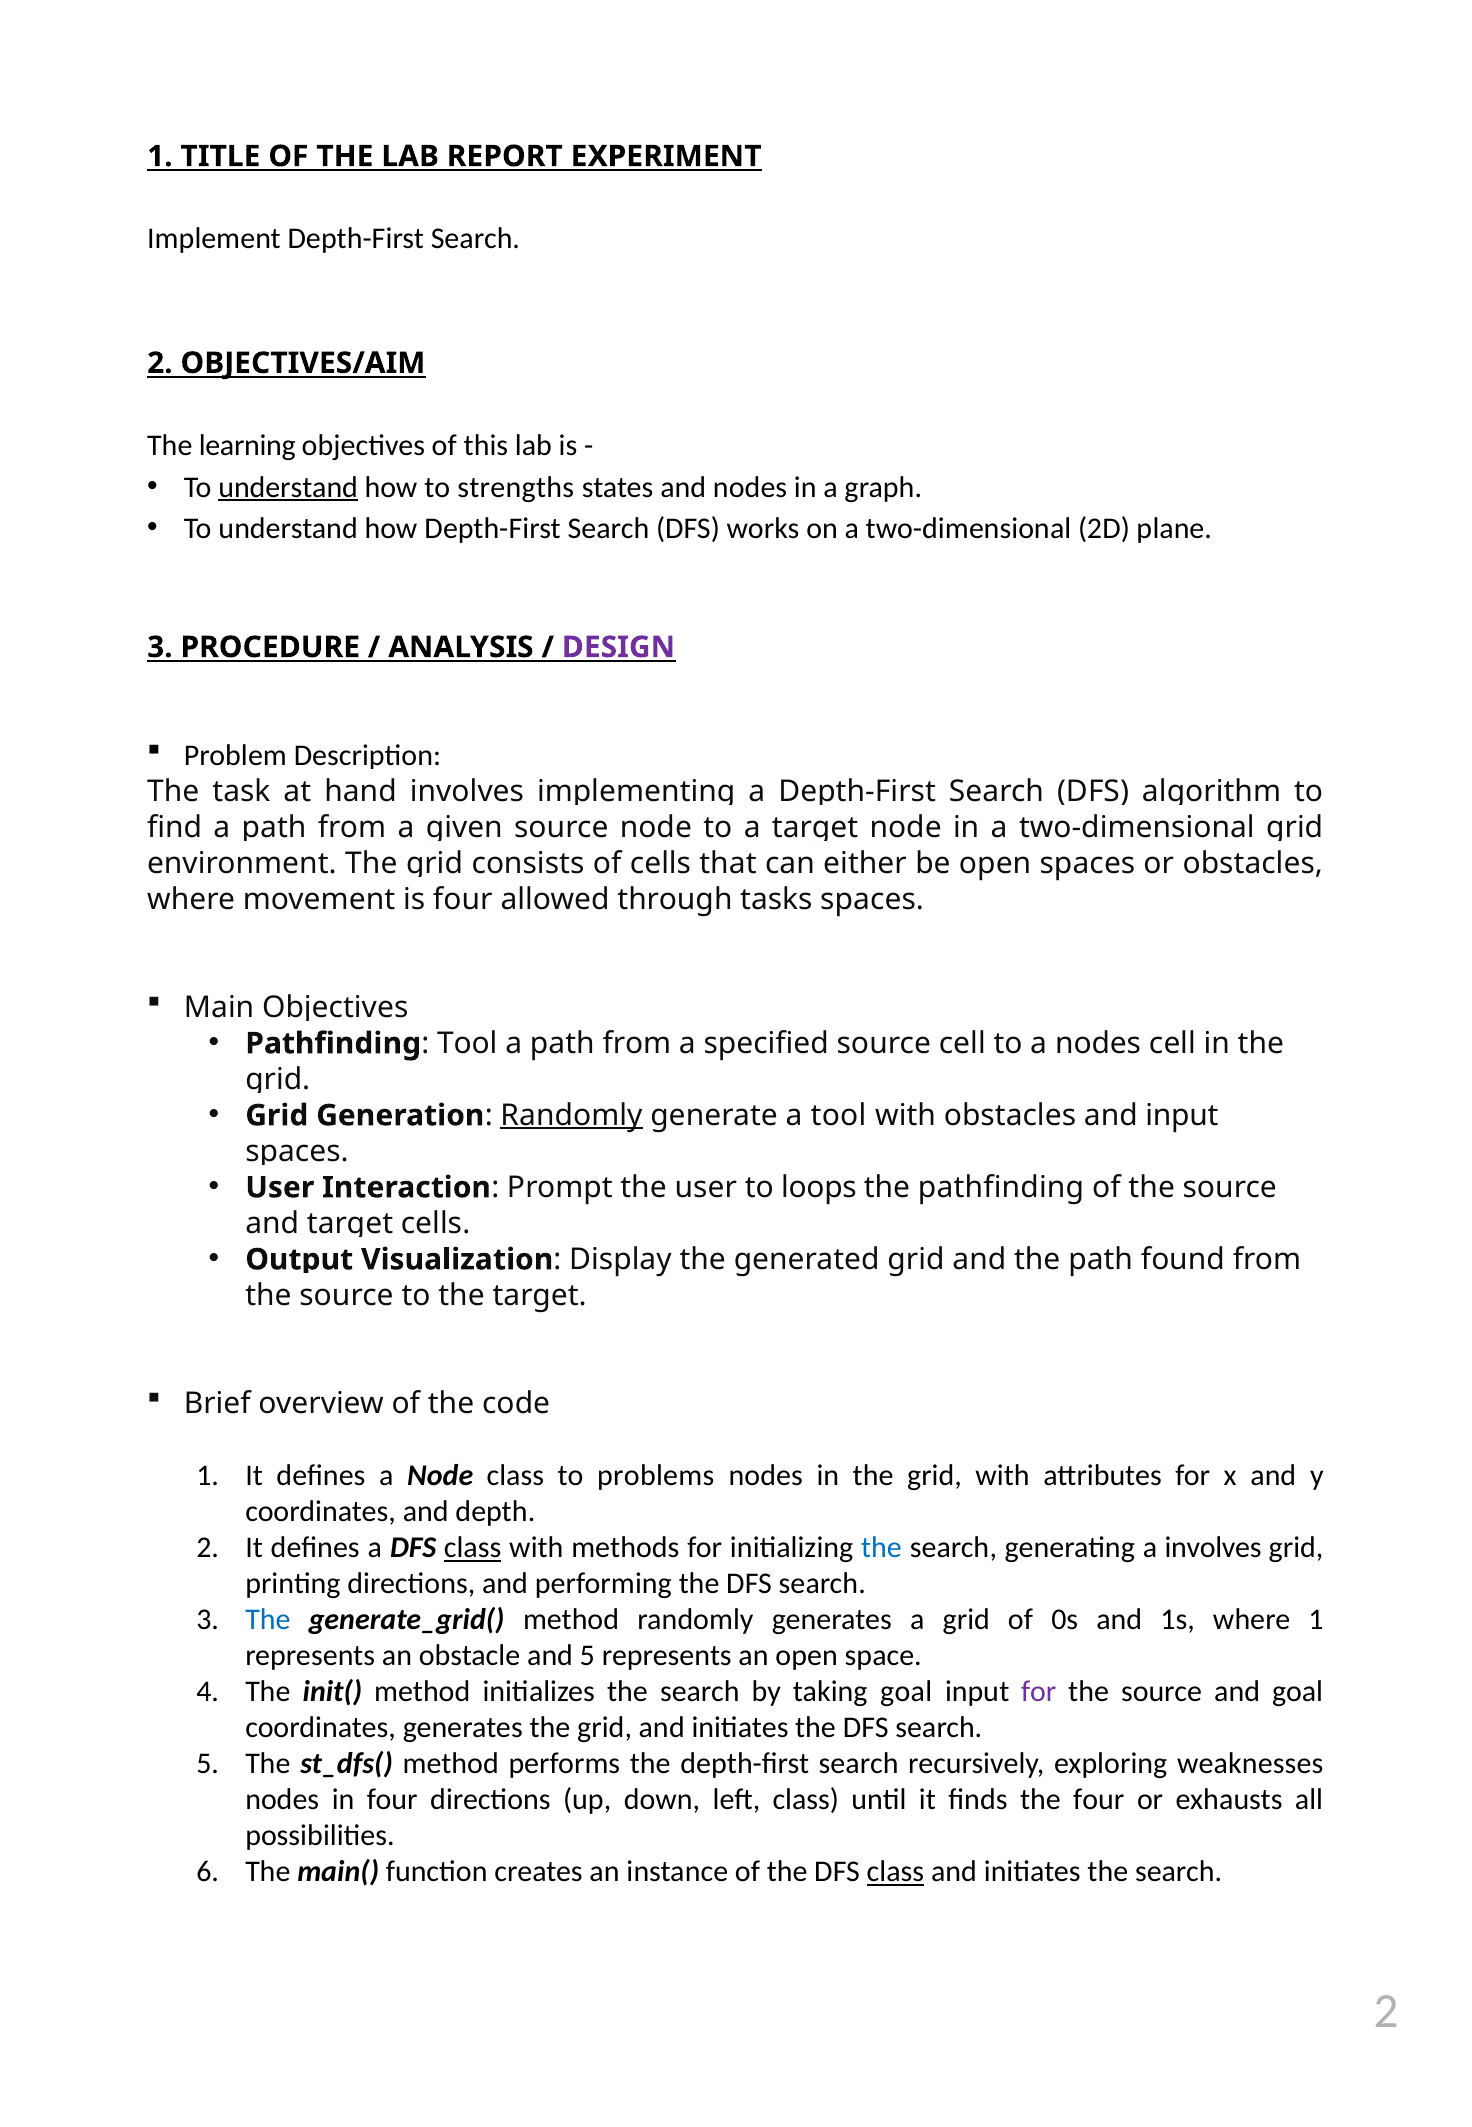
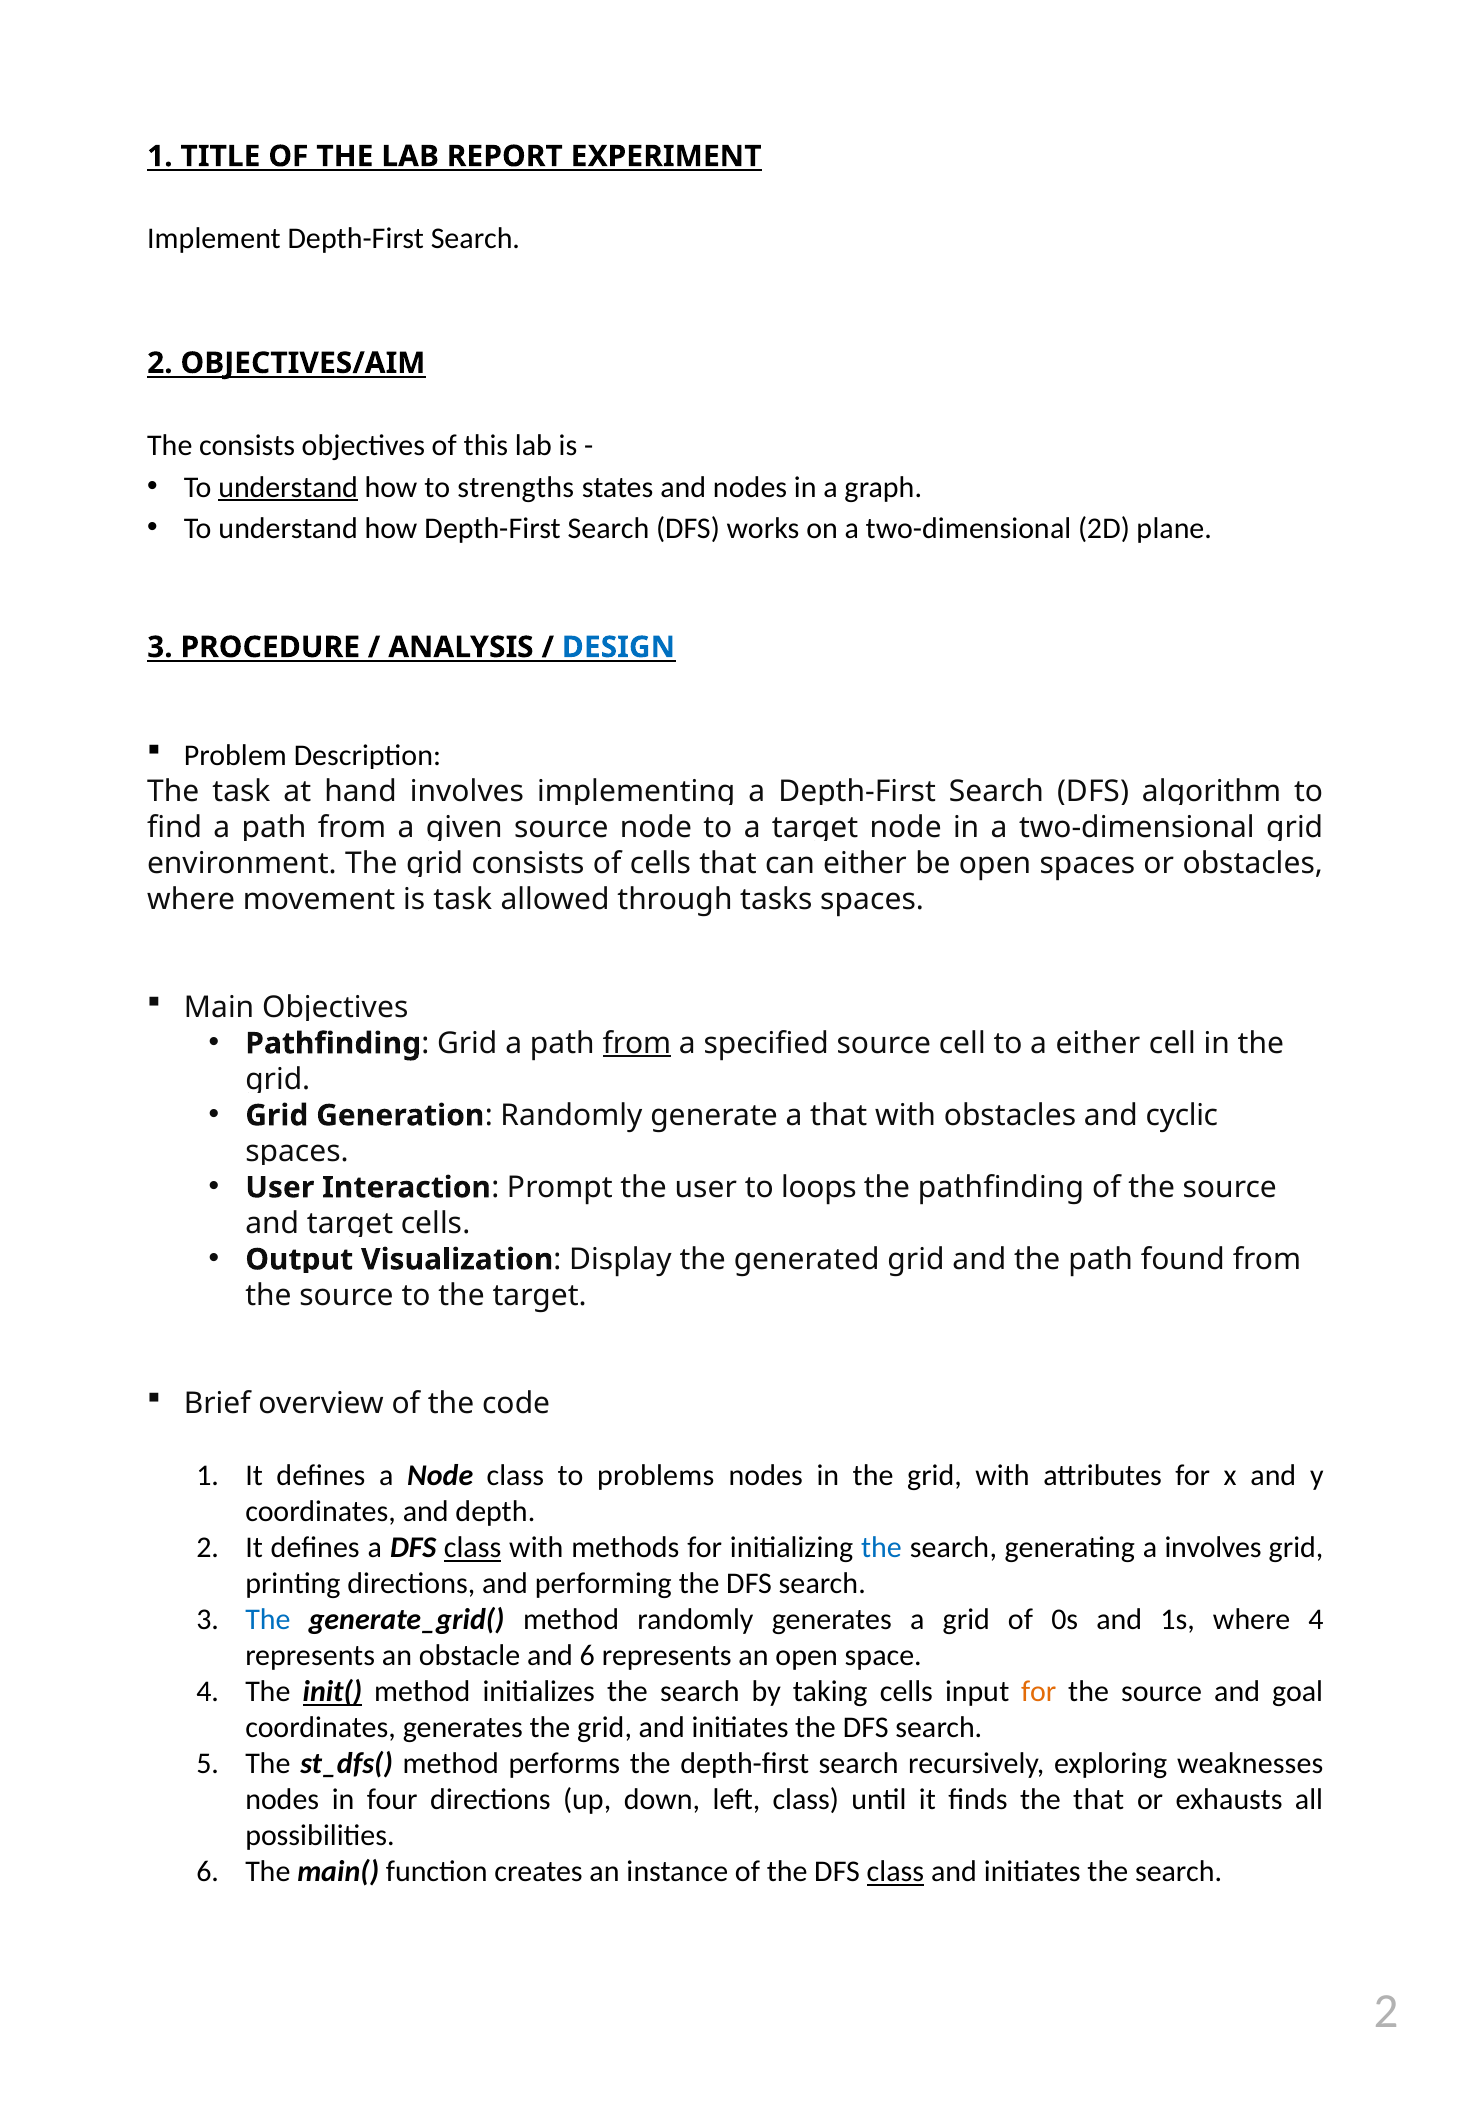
The learning: learning -> consists (247, 446)
DESIGN colour: purple -> blue (618, 647)
is four: four -> task (463, 899)
Tool: Tool -> Grid (467, 1043)
from underline: none -> present (637, 1043)
a nodes: nodes -> either (1098, 1043)
Randomly underline: present -> none (571, 1115)
a tool: tool -> that (839, 1115)
and input: input -> cyclic (1182, 1115)
where 1: 1 -> 4 (1316, 1619)
and 5: 5 -> 6 (587, 1655)
init( underline: none -> present (332, 1691)
taking goal: goal -> cells (906, 1691)
for colour: purple -> orange (1039, 1691)
the four: four -> that (1099, 1799)
